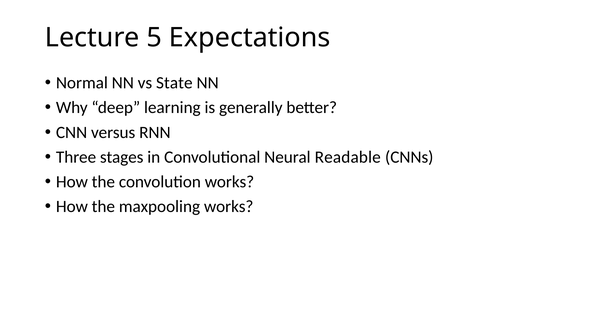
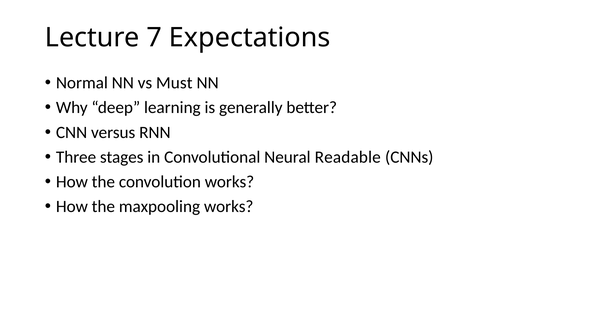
5: 5 -> 7 (154, 38)
State: State -> Must (174, 83)
